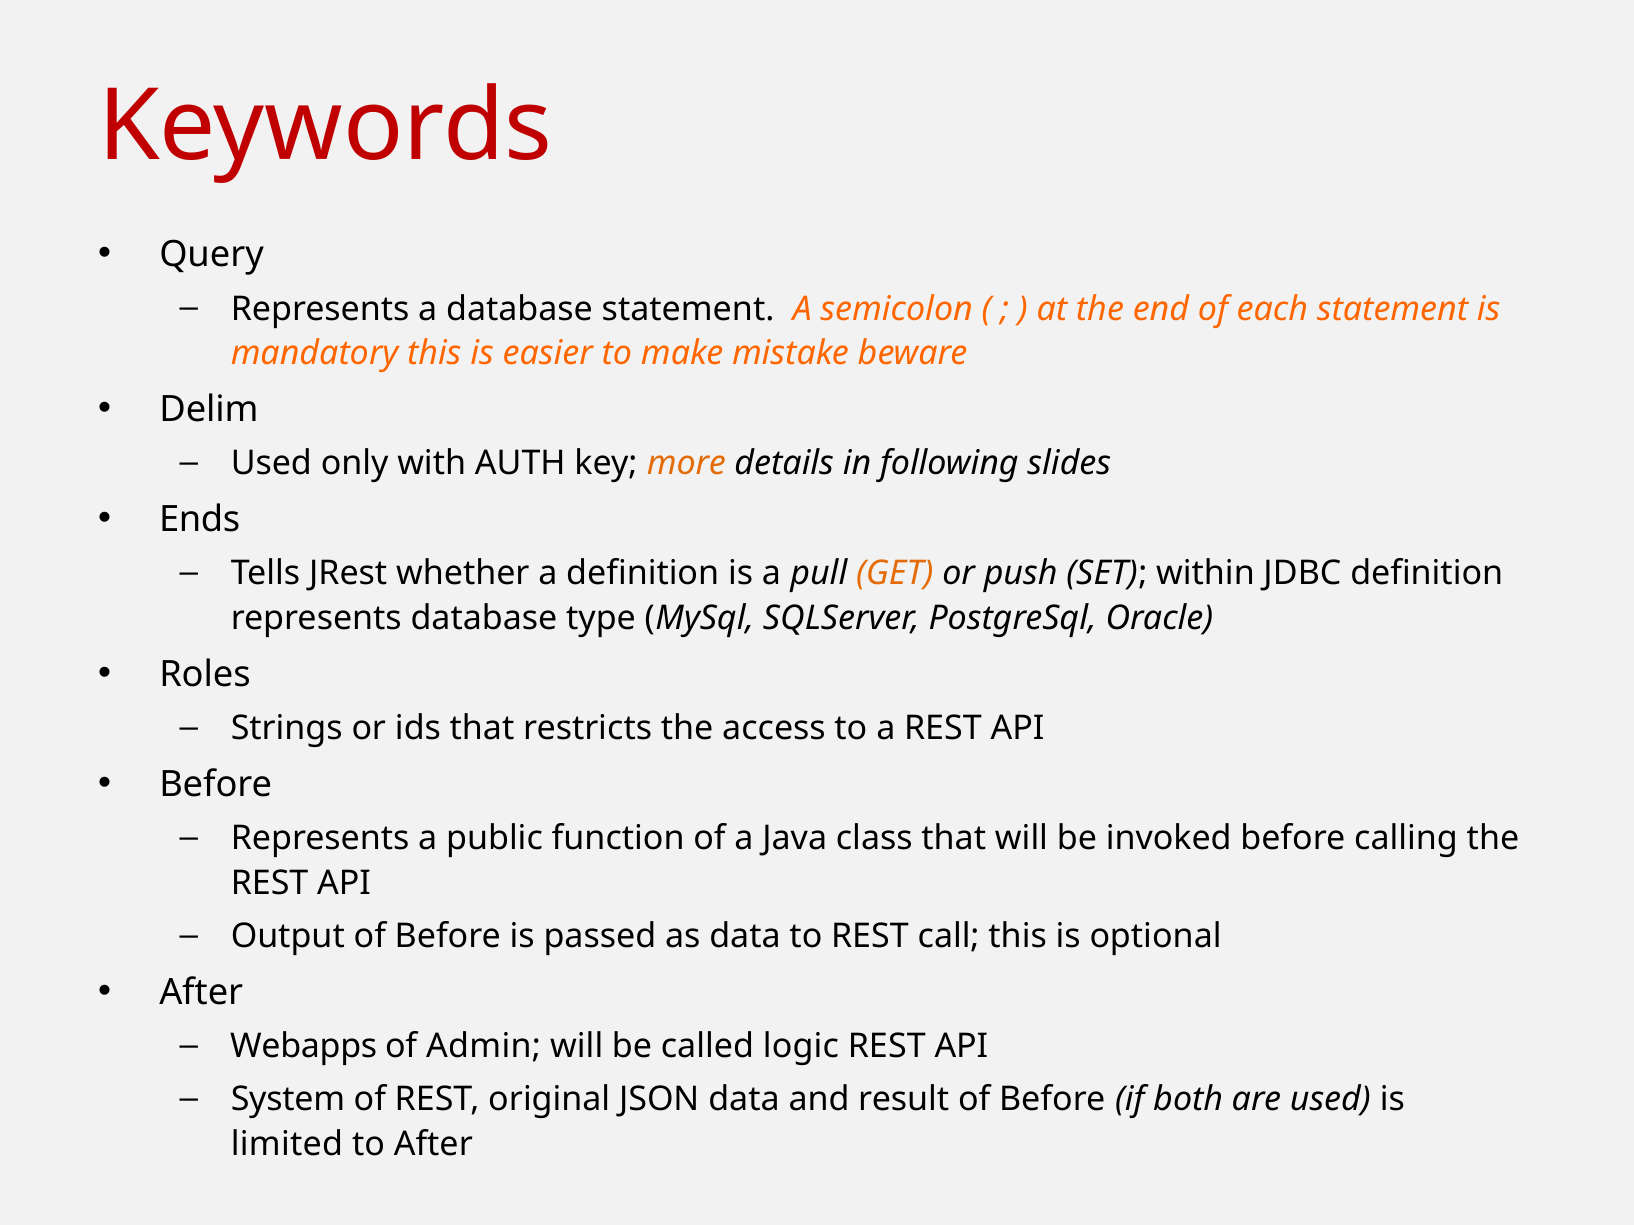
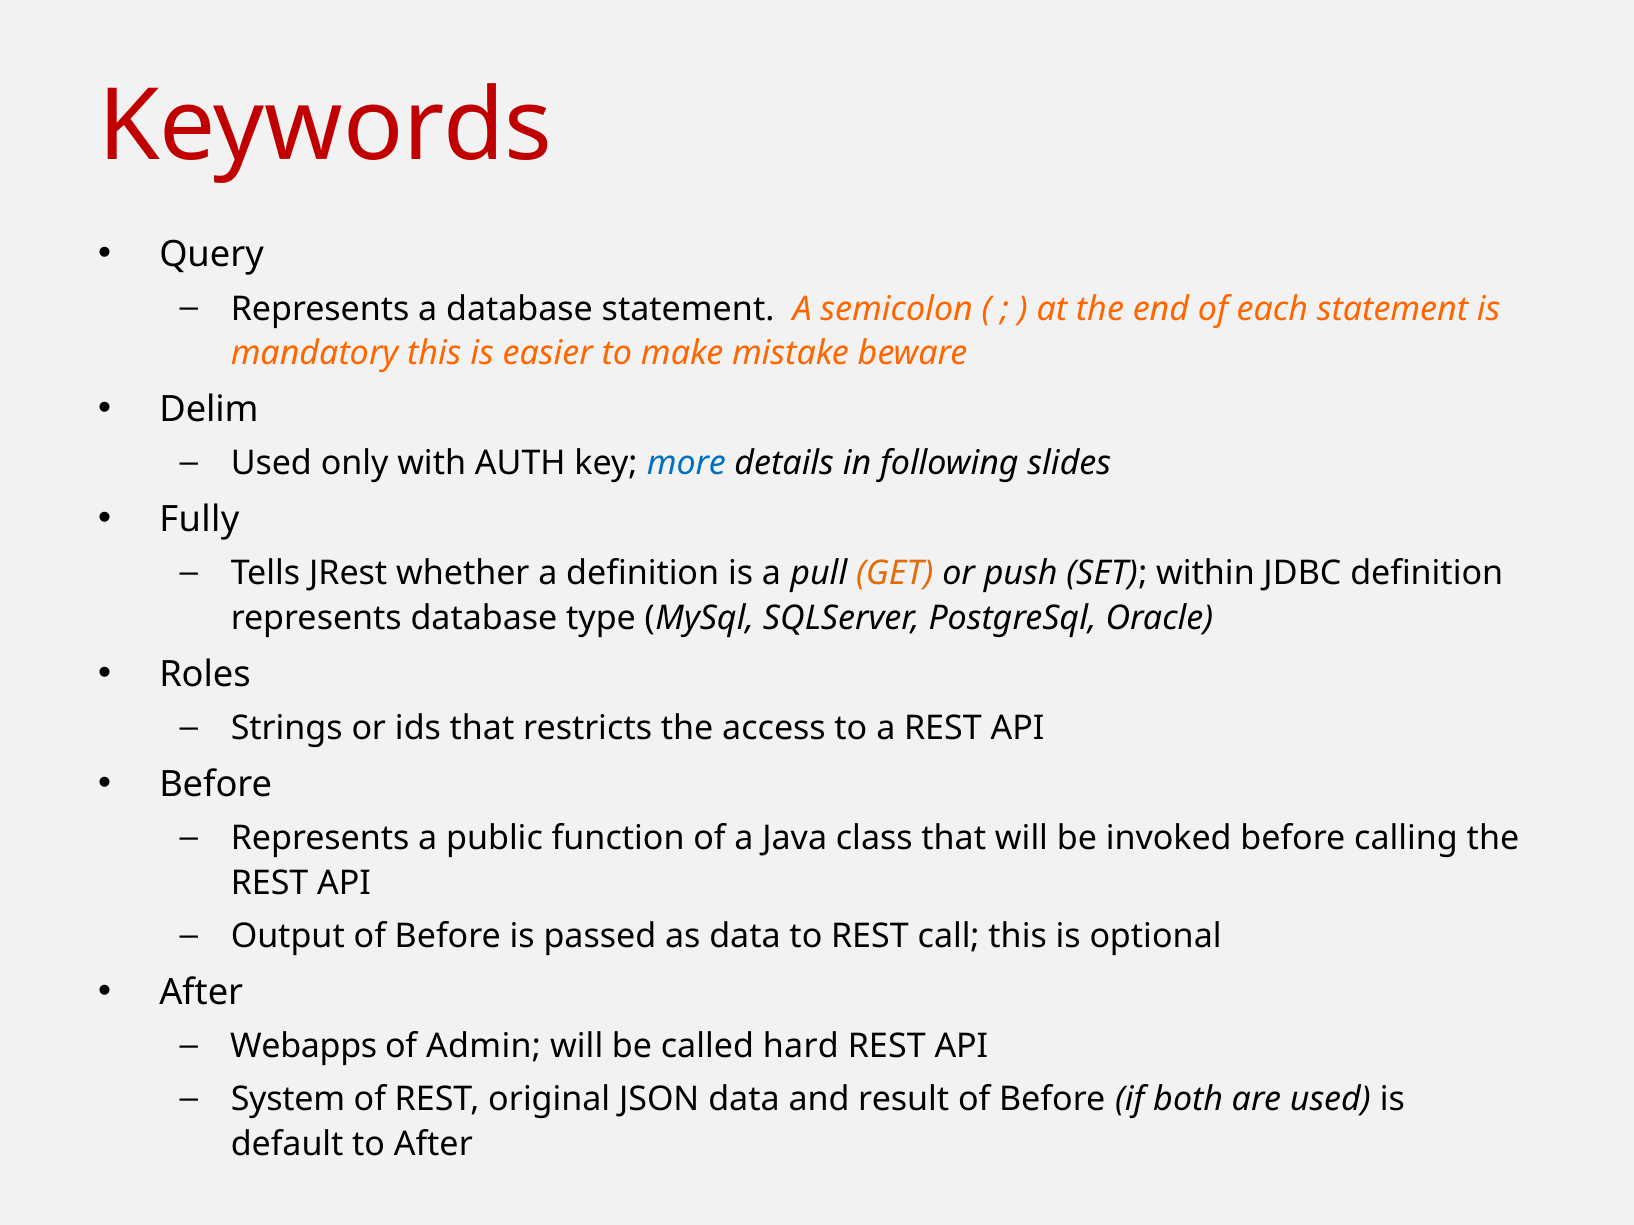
more colour: orange -> blue (686, 464)
Ends: Ends -> Fully (199, 520)
logic: logic -> hard (801, 1047)
limited: limited -> default (287, 1145)
